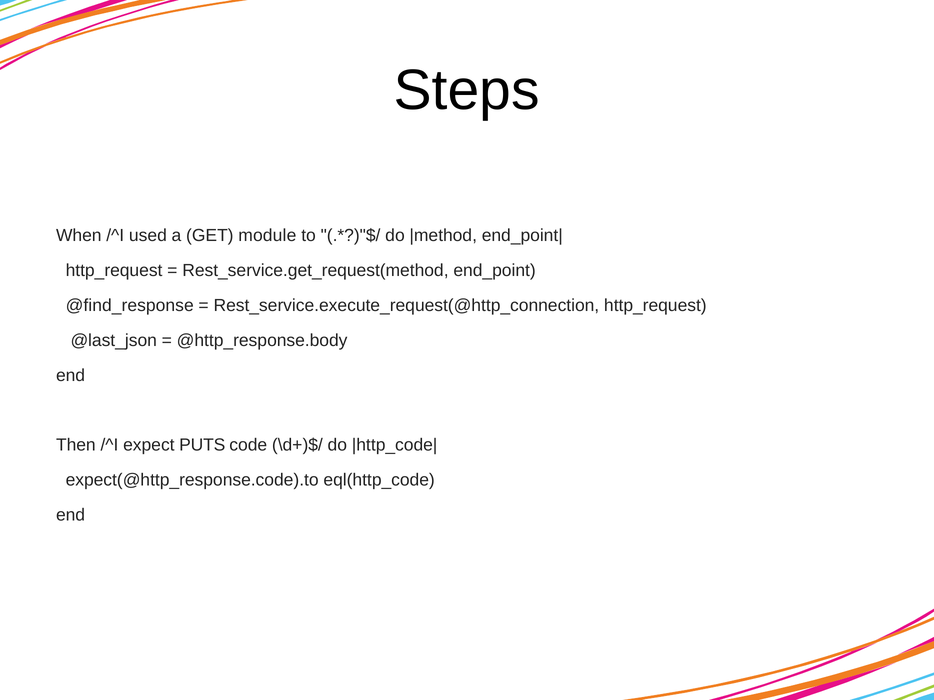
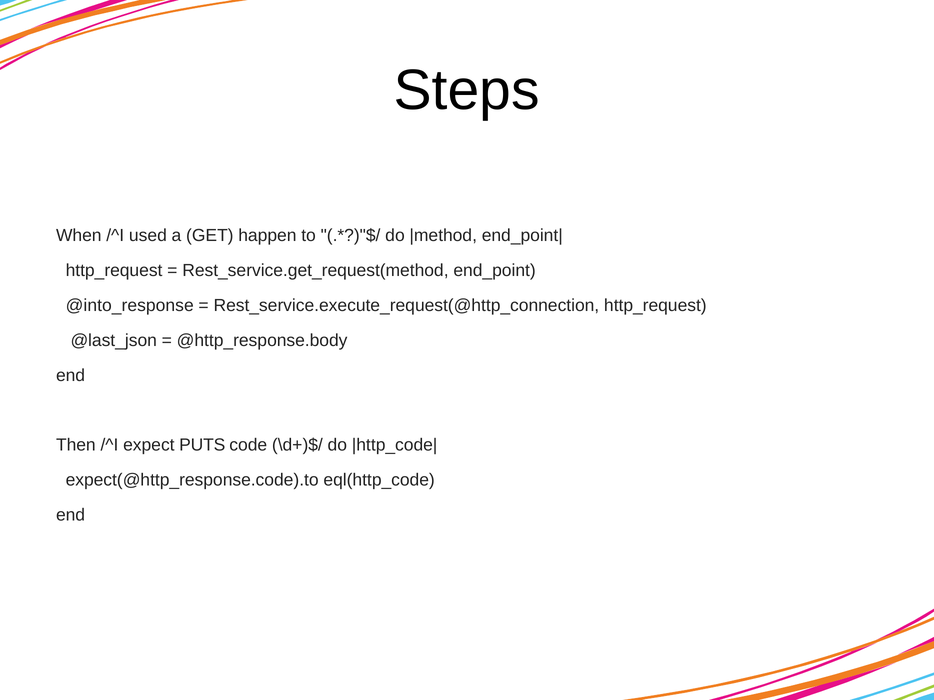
module: module -> happen (267, 236)
@find_response: @find_response -> @into_response (130, 306)
